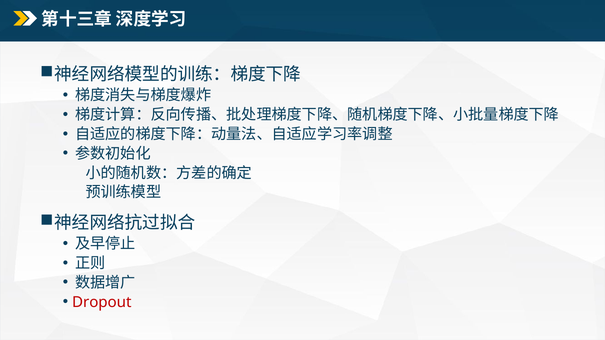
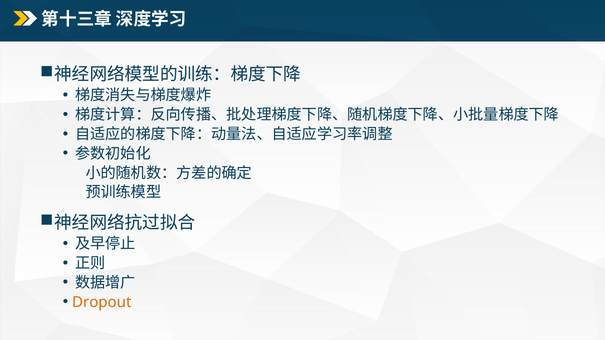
Dropout colour: red -> orange (102, 302)
